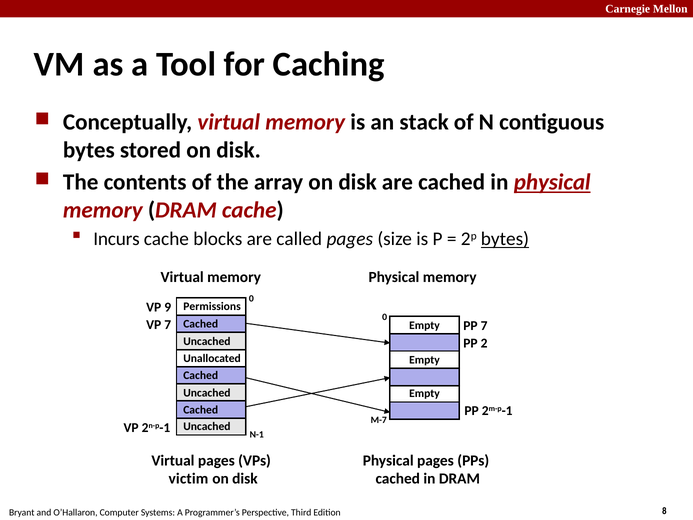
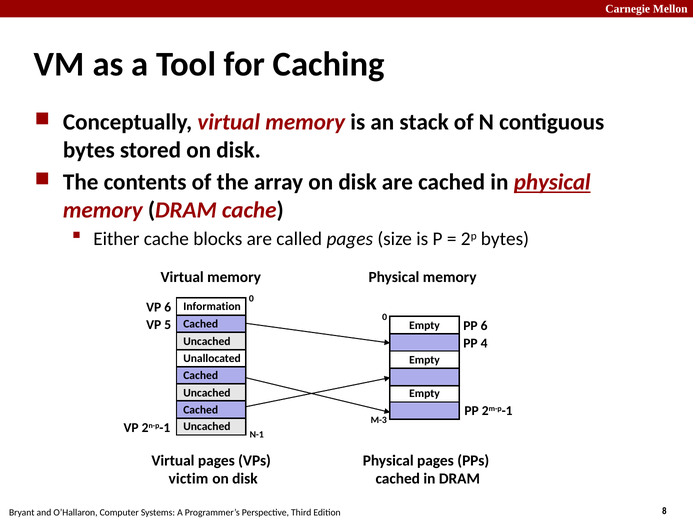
Incurs: Incurs -> Either (116, 239)
bytes underline: present -> none (505, 239)
VP 9: 9 -> 6 (168, 307)
Permissions: Permissions -> Information (212, 307)
VP 7: 7 -> 5 (168, 324)
PP 7: 7 -> 6 (484, 326)
2: 2 -> 4 (484, 343)
M-7: M-7 -> M-3 (379, 420)
